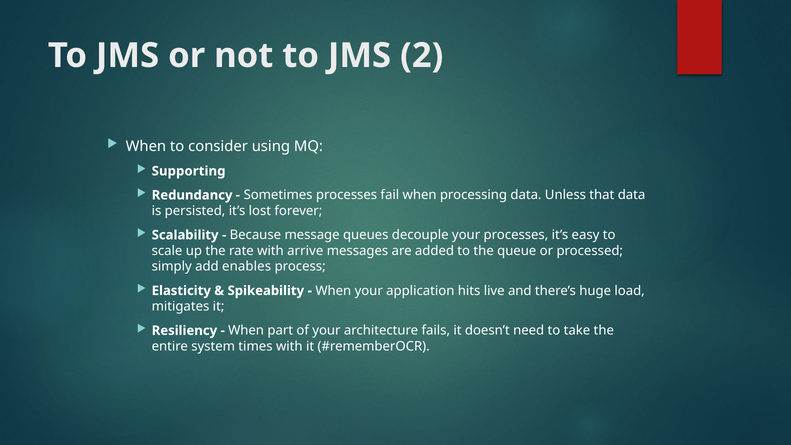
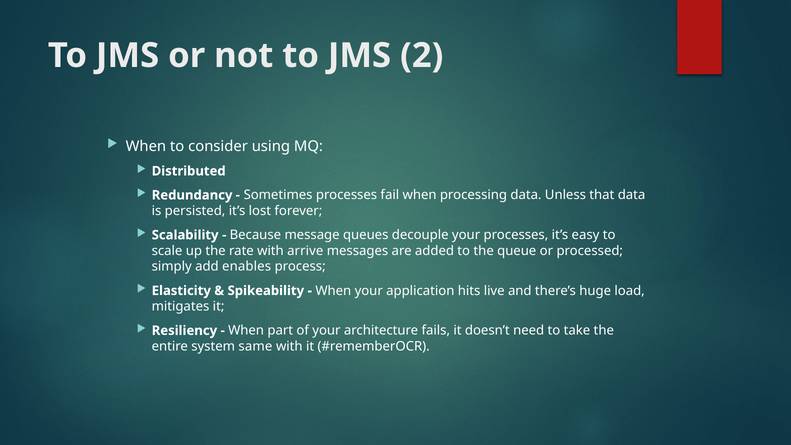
Supporting: Supporting -> Distributed (189, 171)
times: times -> same (255, 346)
